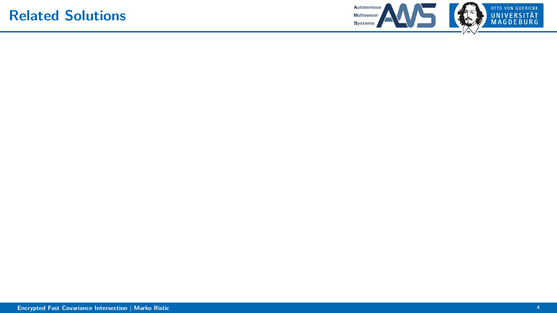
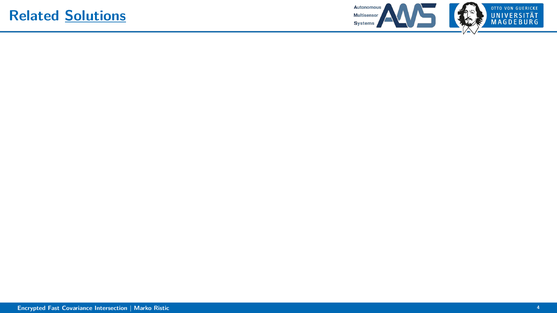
Solutions underline: none -> present (95, 16)
